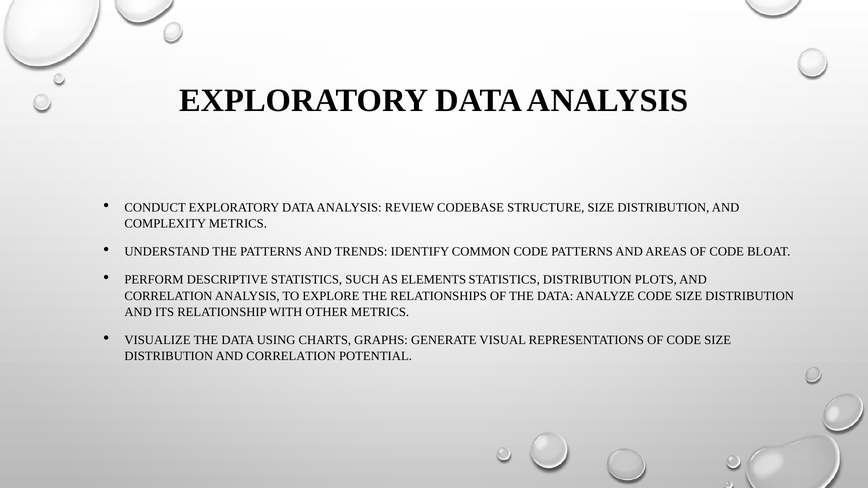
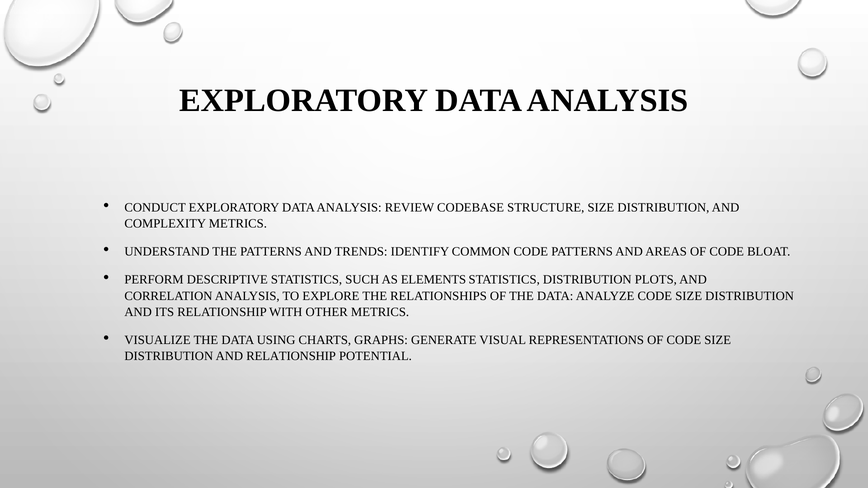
DISTRIBUTION AND CORRELATION: CORRELATION -> RELATIONSHIP (291, 356)
